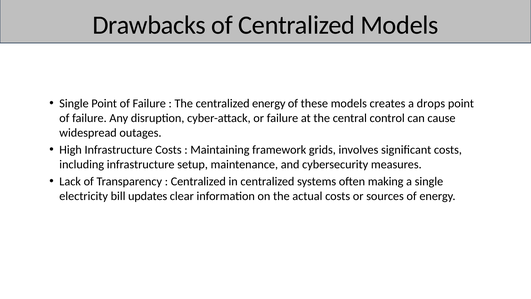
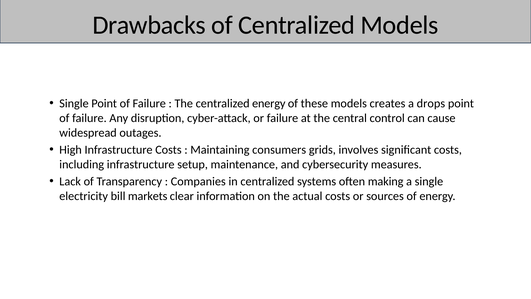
framework: framework -> consumers (279, 150)
Centralized: Centralized -> Companies (198, 181)
updates: updates -> markets (148, 196)
